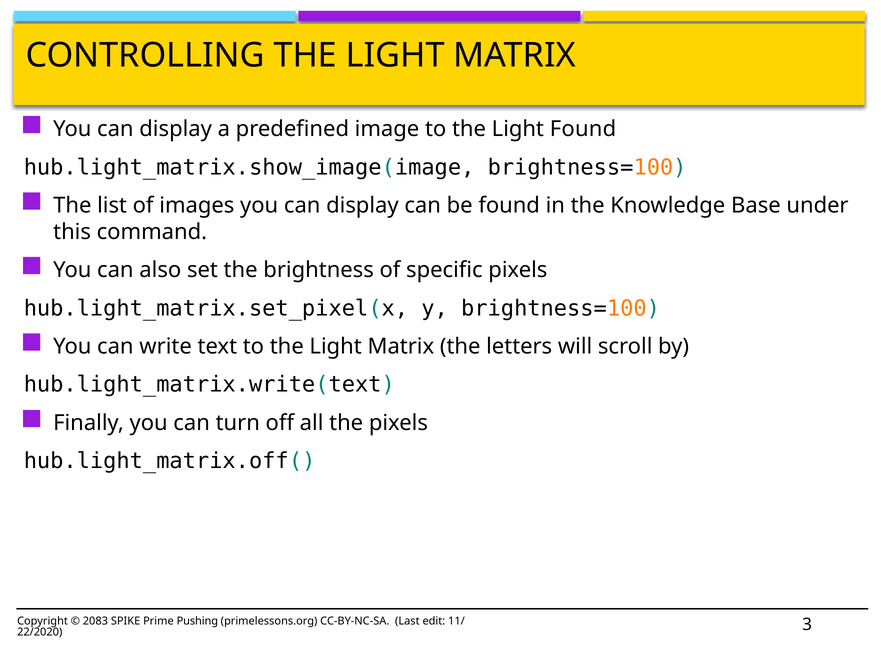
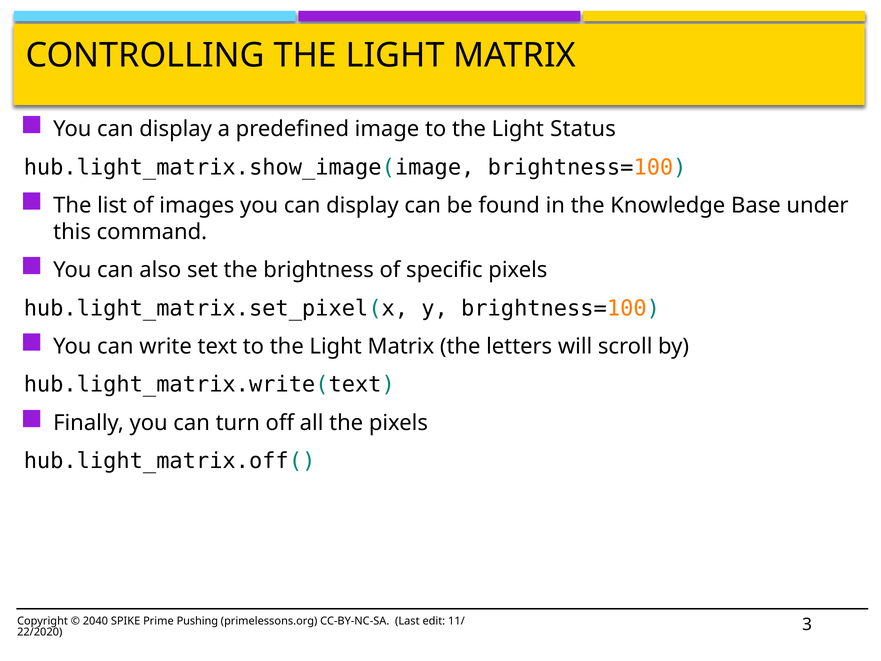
Light Found: Found -> Status (583, 129)
2083: 2083 -> 2040 (95, 621)
